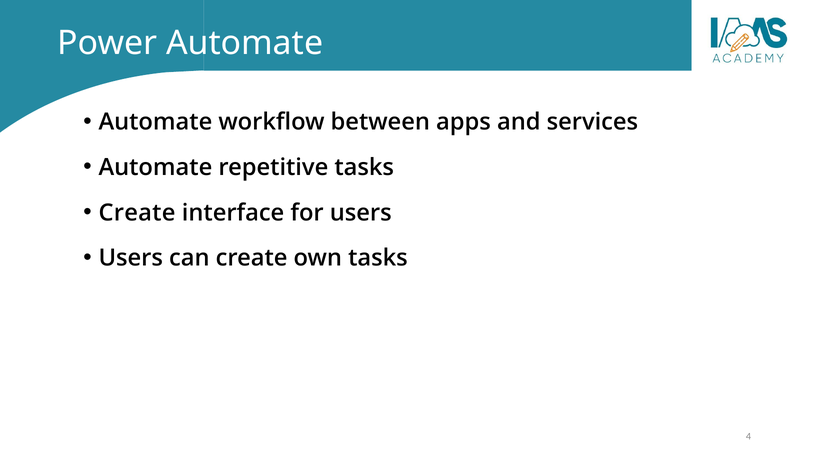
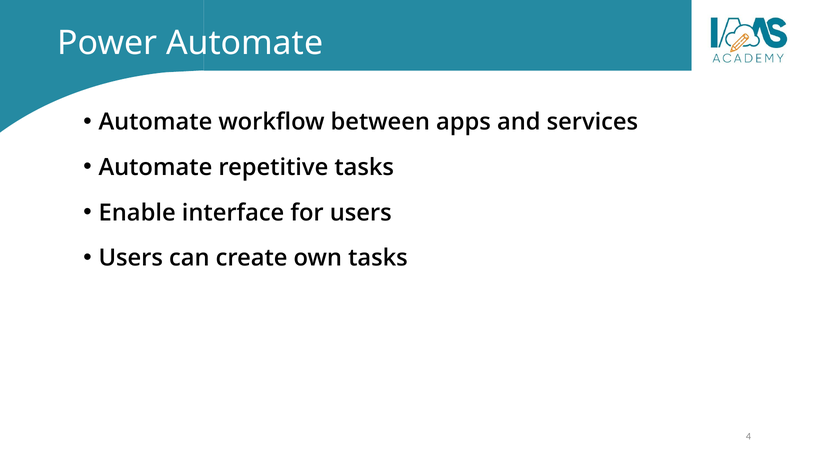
Create: Create -> Enable (137, 213)
